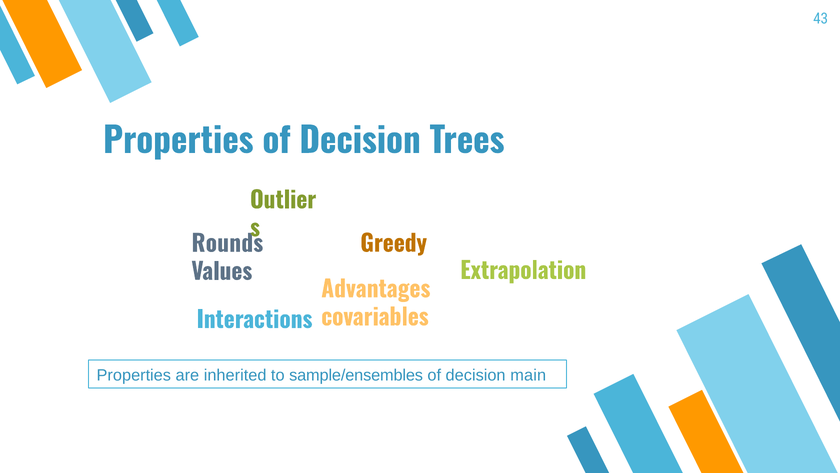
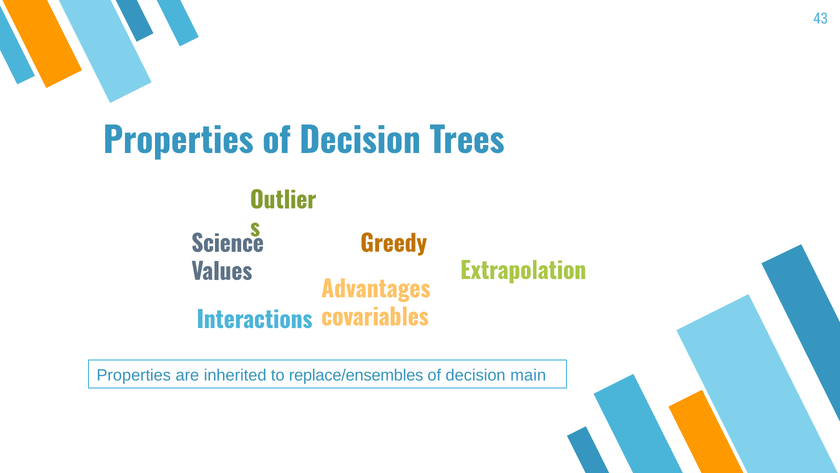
Rounds: Rounds -> Science (228, 244)
sample/ensembles: sample/ensembles -> replace/ensembles (356, 375)
